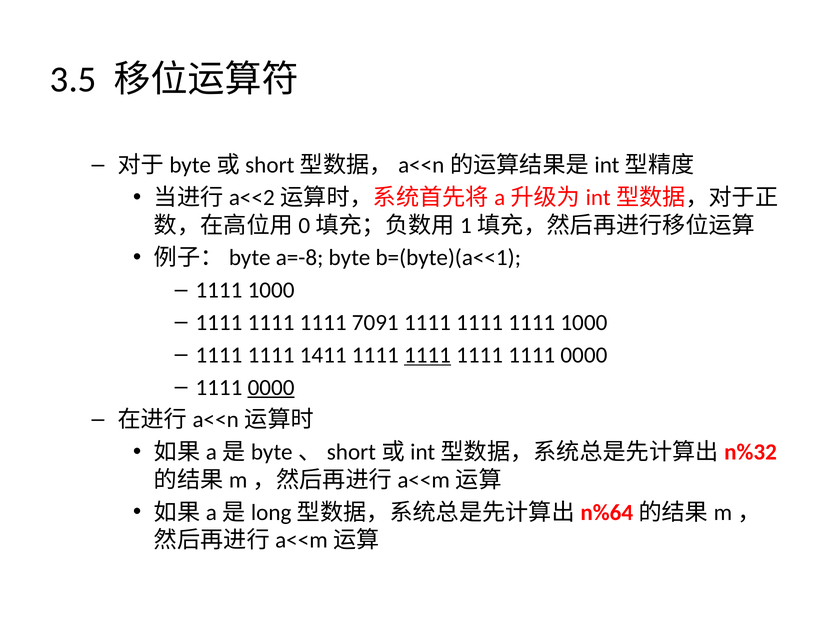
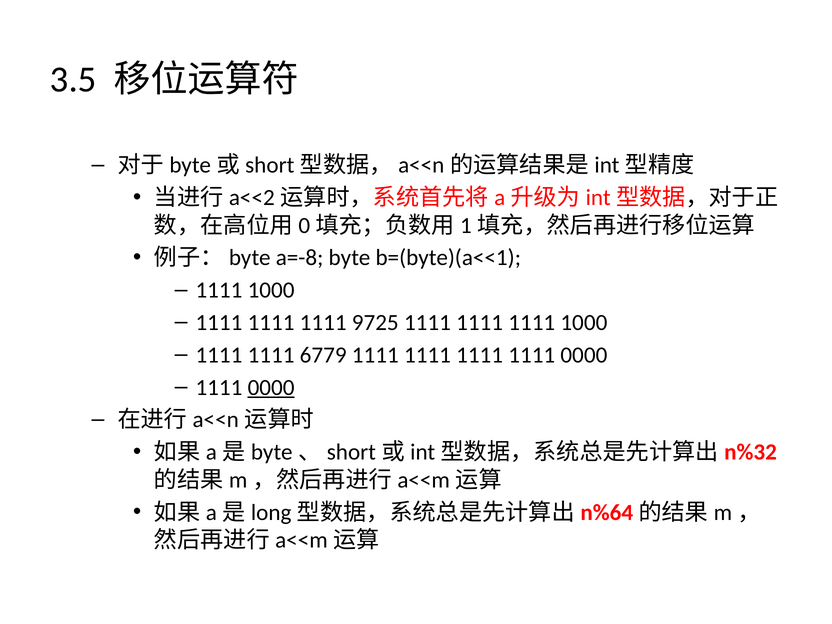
7091: 7091 -> 9725 (375, 323)
1411: 1411 -> 6779 (323, 355)
1111 underline: present -> none (427, 355)
